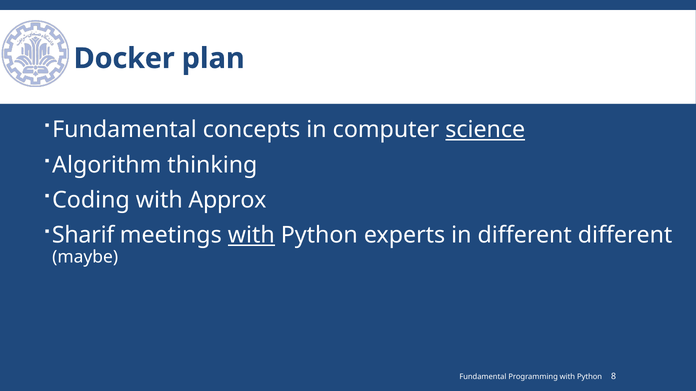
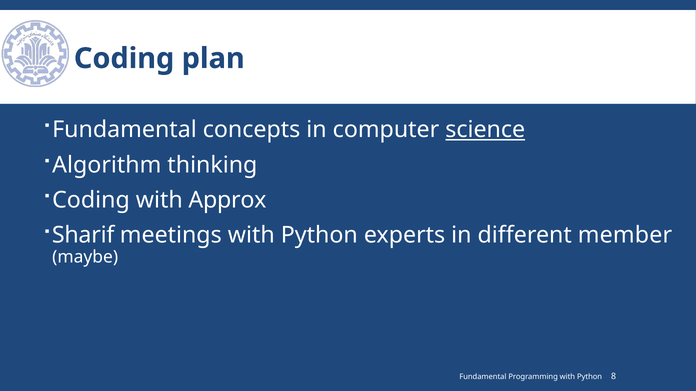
Docker: Docker -> Coding (124, 59)
with underline: present -> none (251, 236)
different different: different -> member (625, 236)
